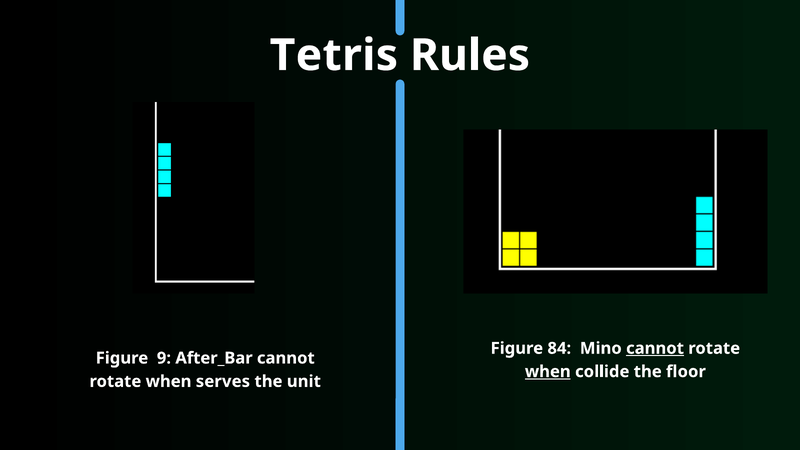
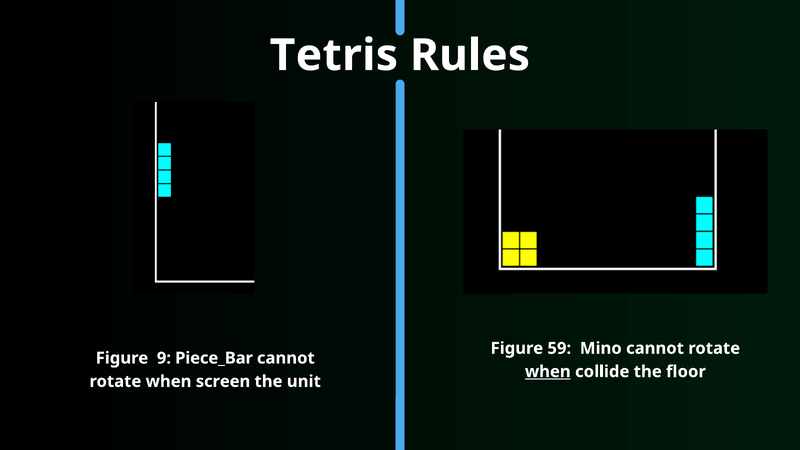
84: 84 -> 59 (559, 348)
cannot underline: present -> none (655, 348)
After_Bar: After_Bar -> Piece_Bar (214, 358)
serves: serves -> screen (223, 381)
